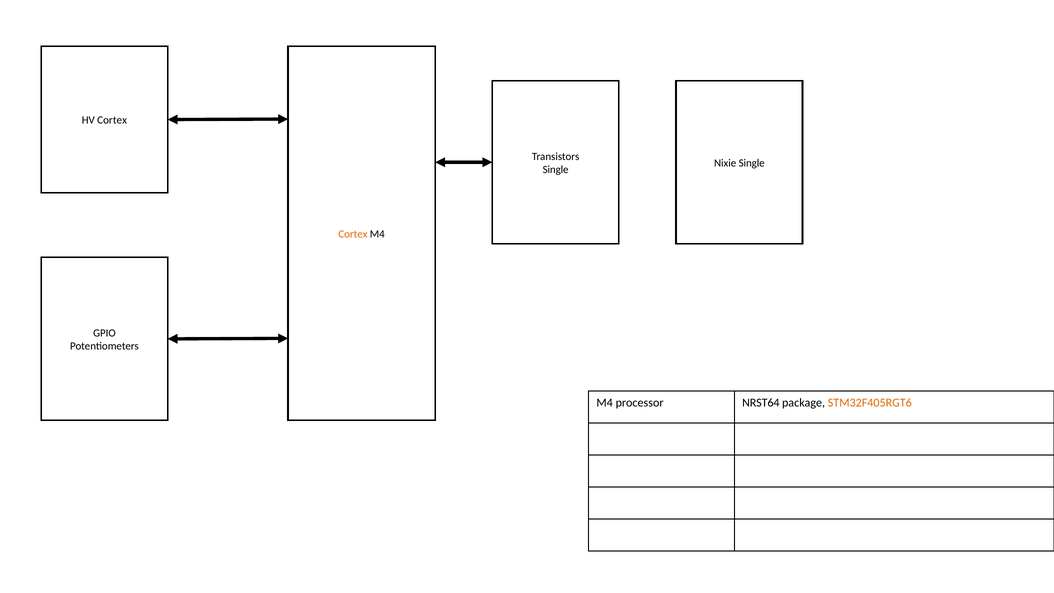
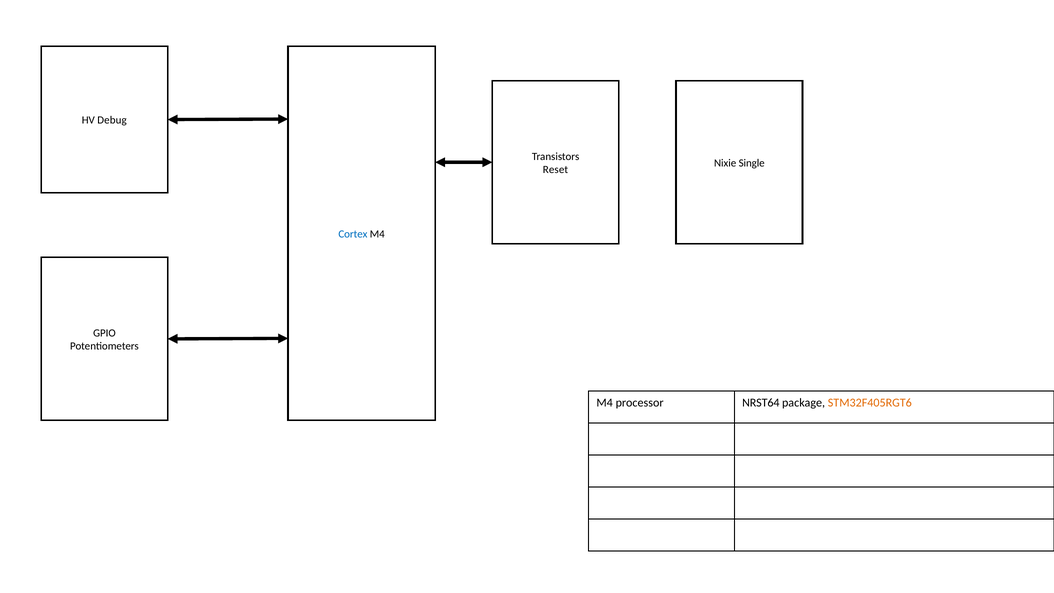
HV Cortex: Cortex -> Debug (112, 120)
Single: Single -> Reset (556, 170)
Cortex colour: orange -> blue (353, 234)
